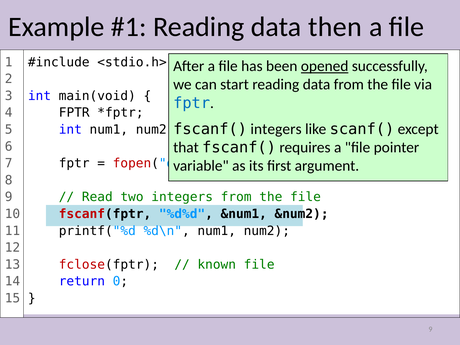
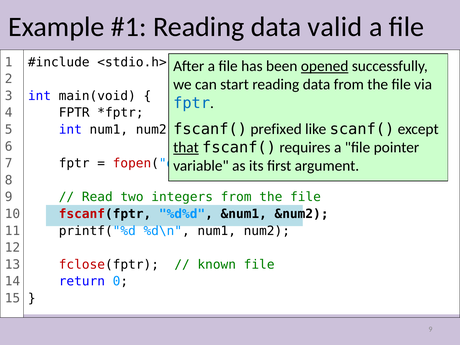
then: then -> valid (335, 27)
fscanf( integers: integers -> prefixed (276, 129)
that underline: none -> present (186, 147)
